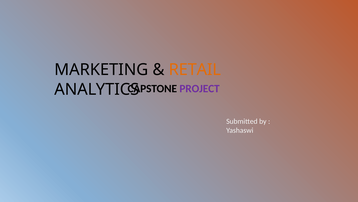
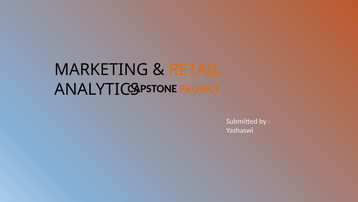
PROJECT colour: purple -> orange (200, 89)
